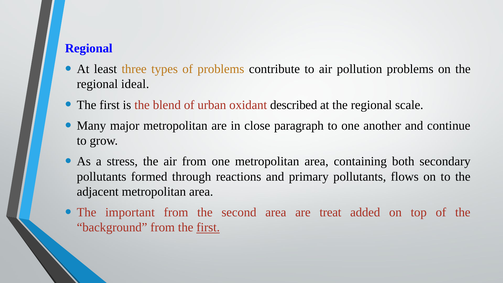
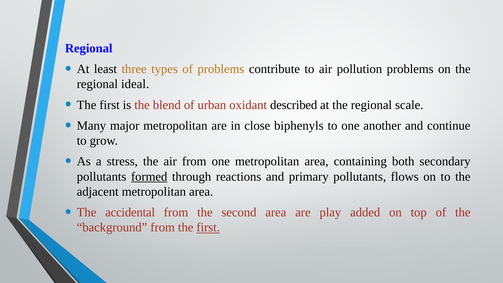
paragraph: paragraph -> biphenyls (299, 126)
formed underline: none -> present (149, 177)
important: important -> accidental (130, 212)
treat: treat -> play (330, 212)
